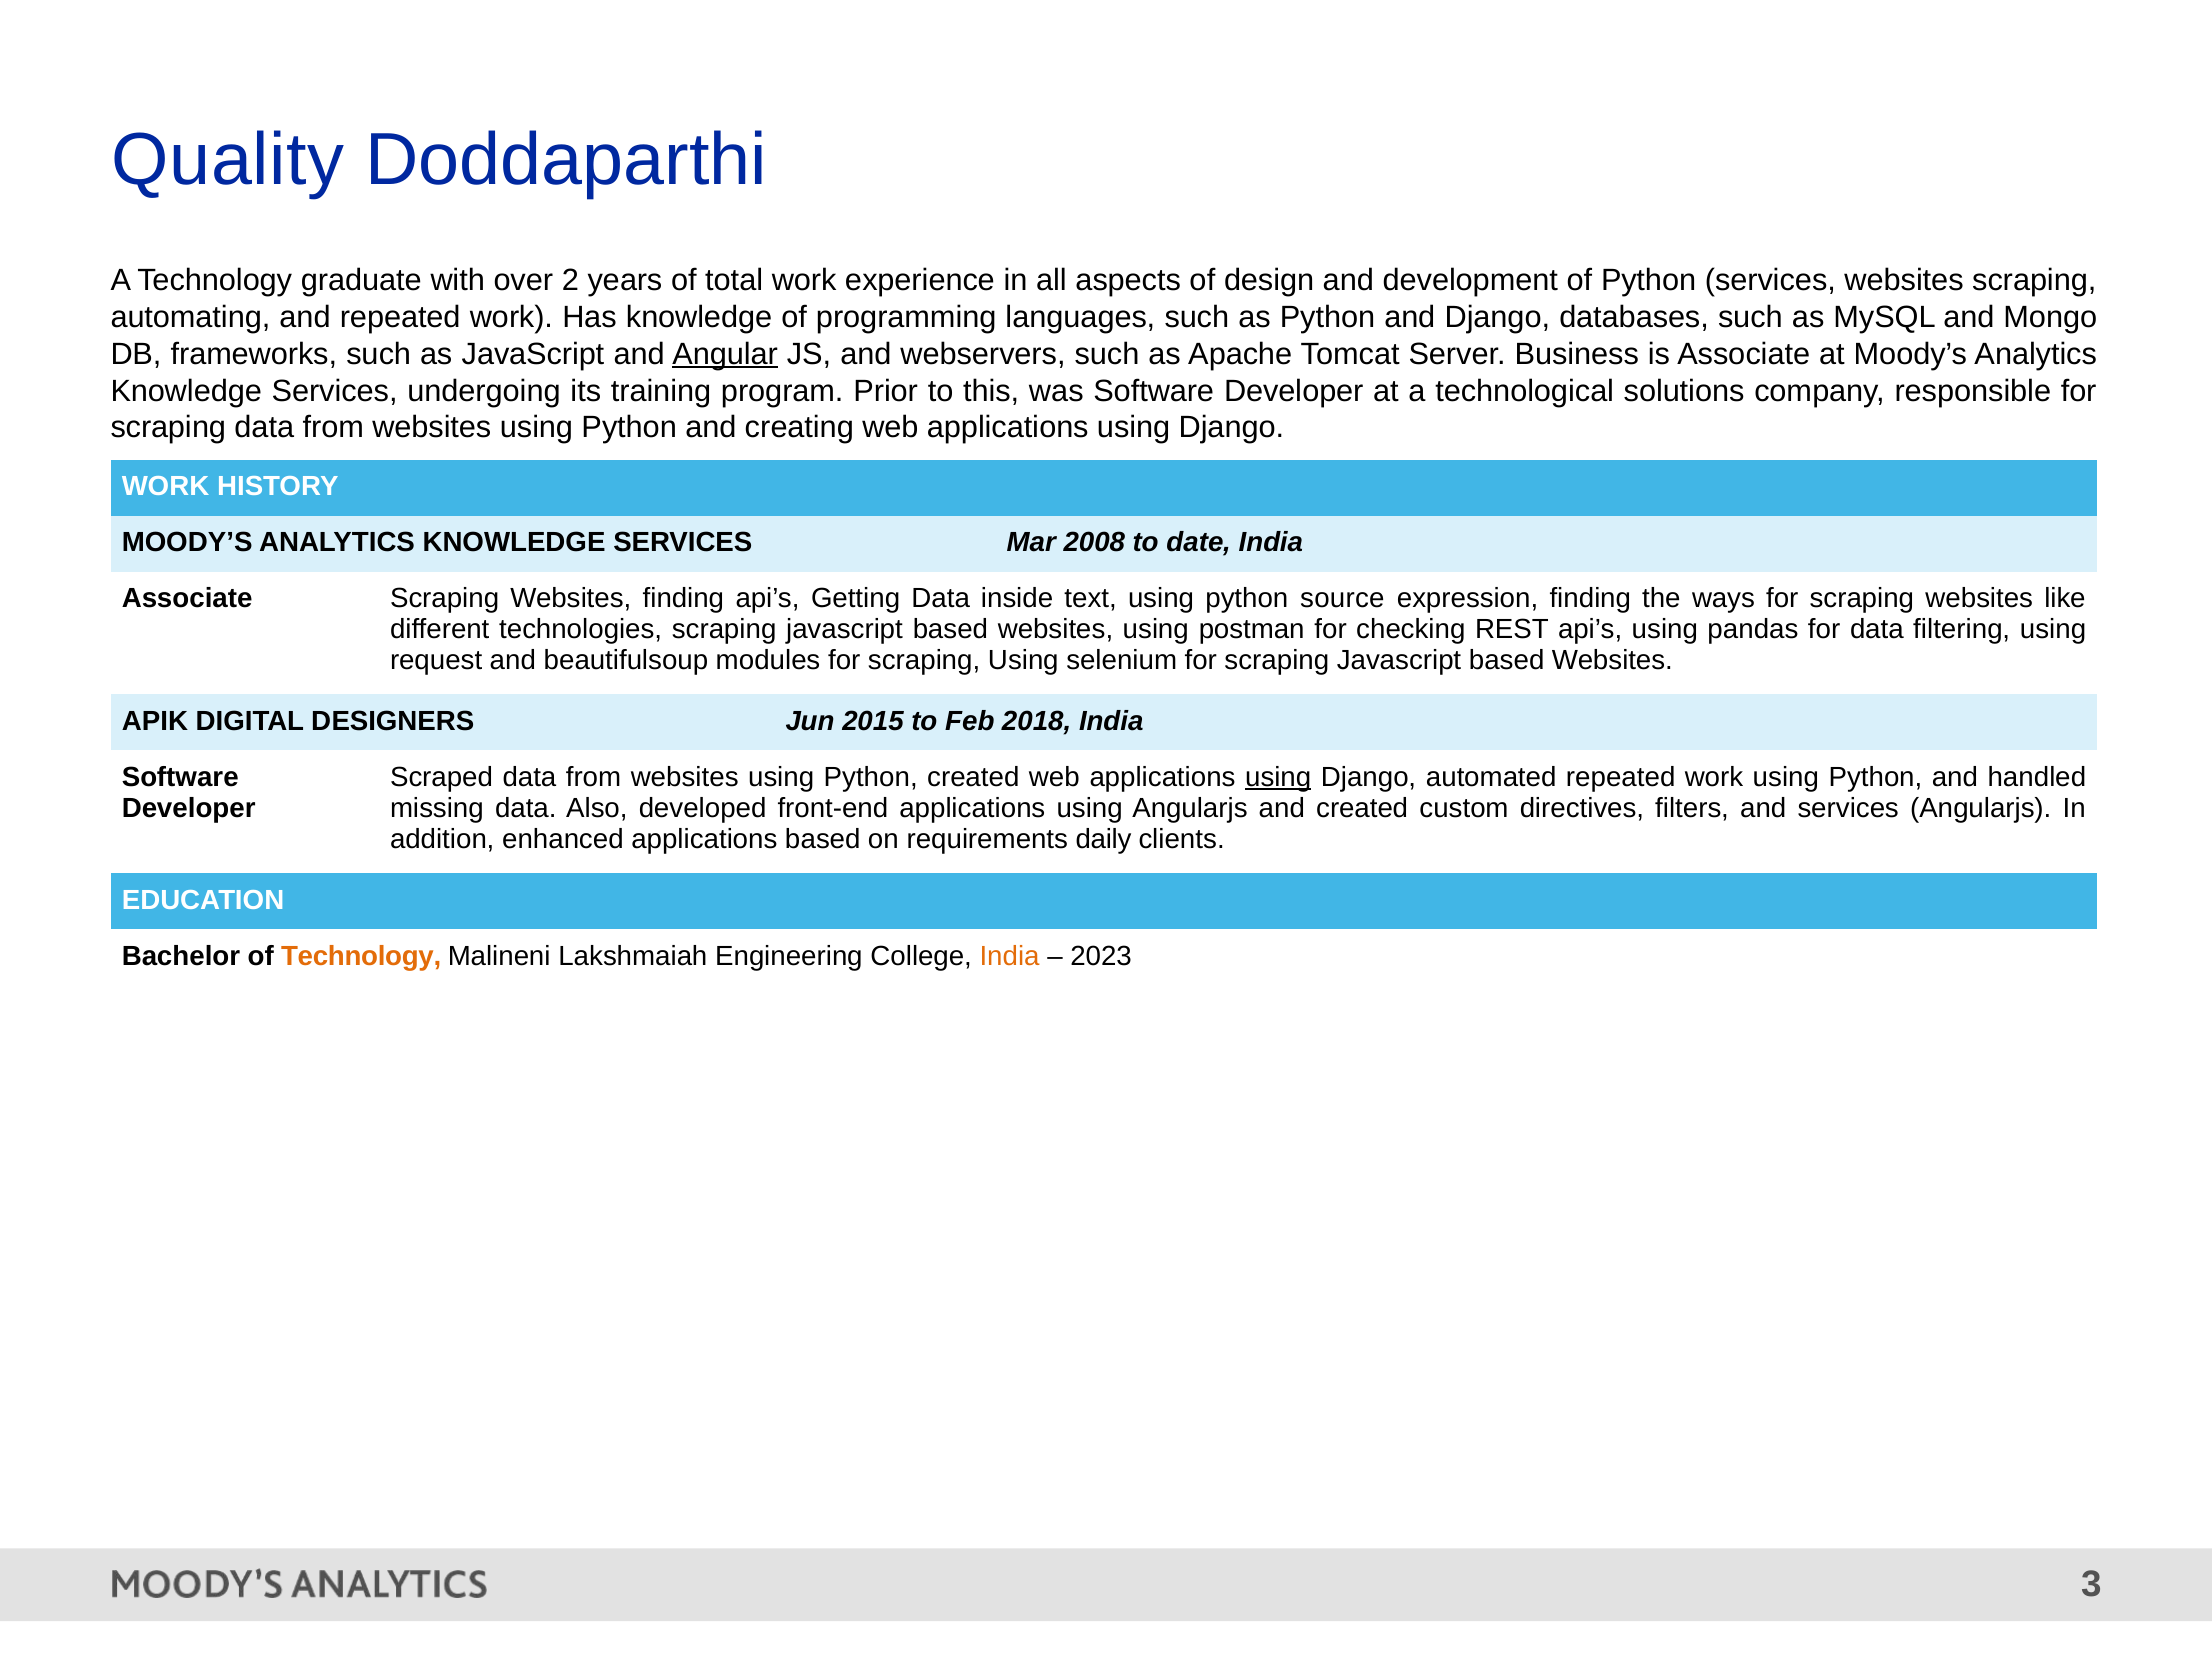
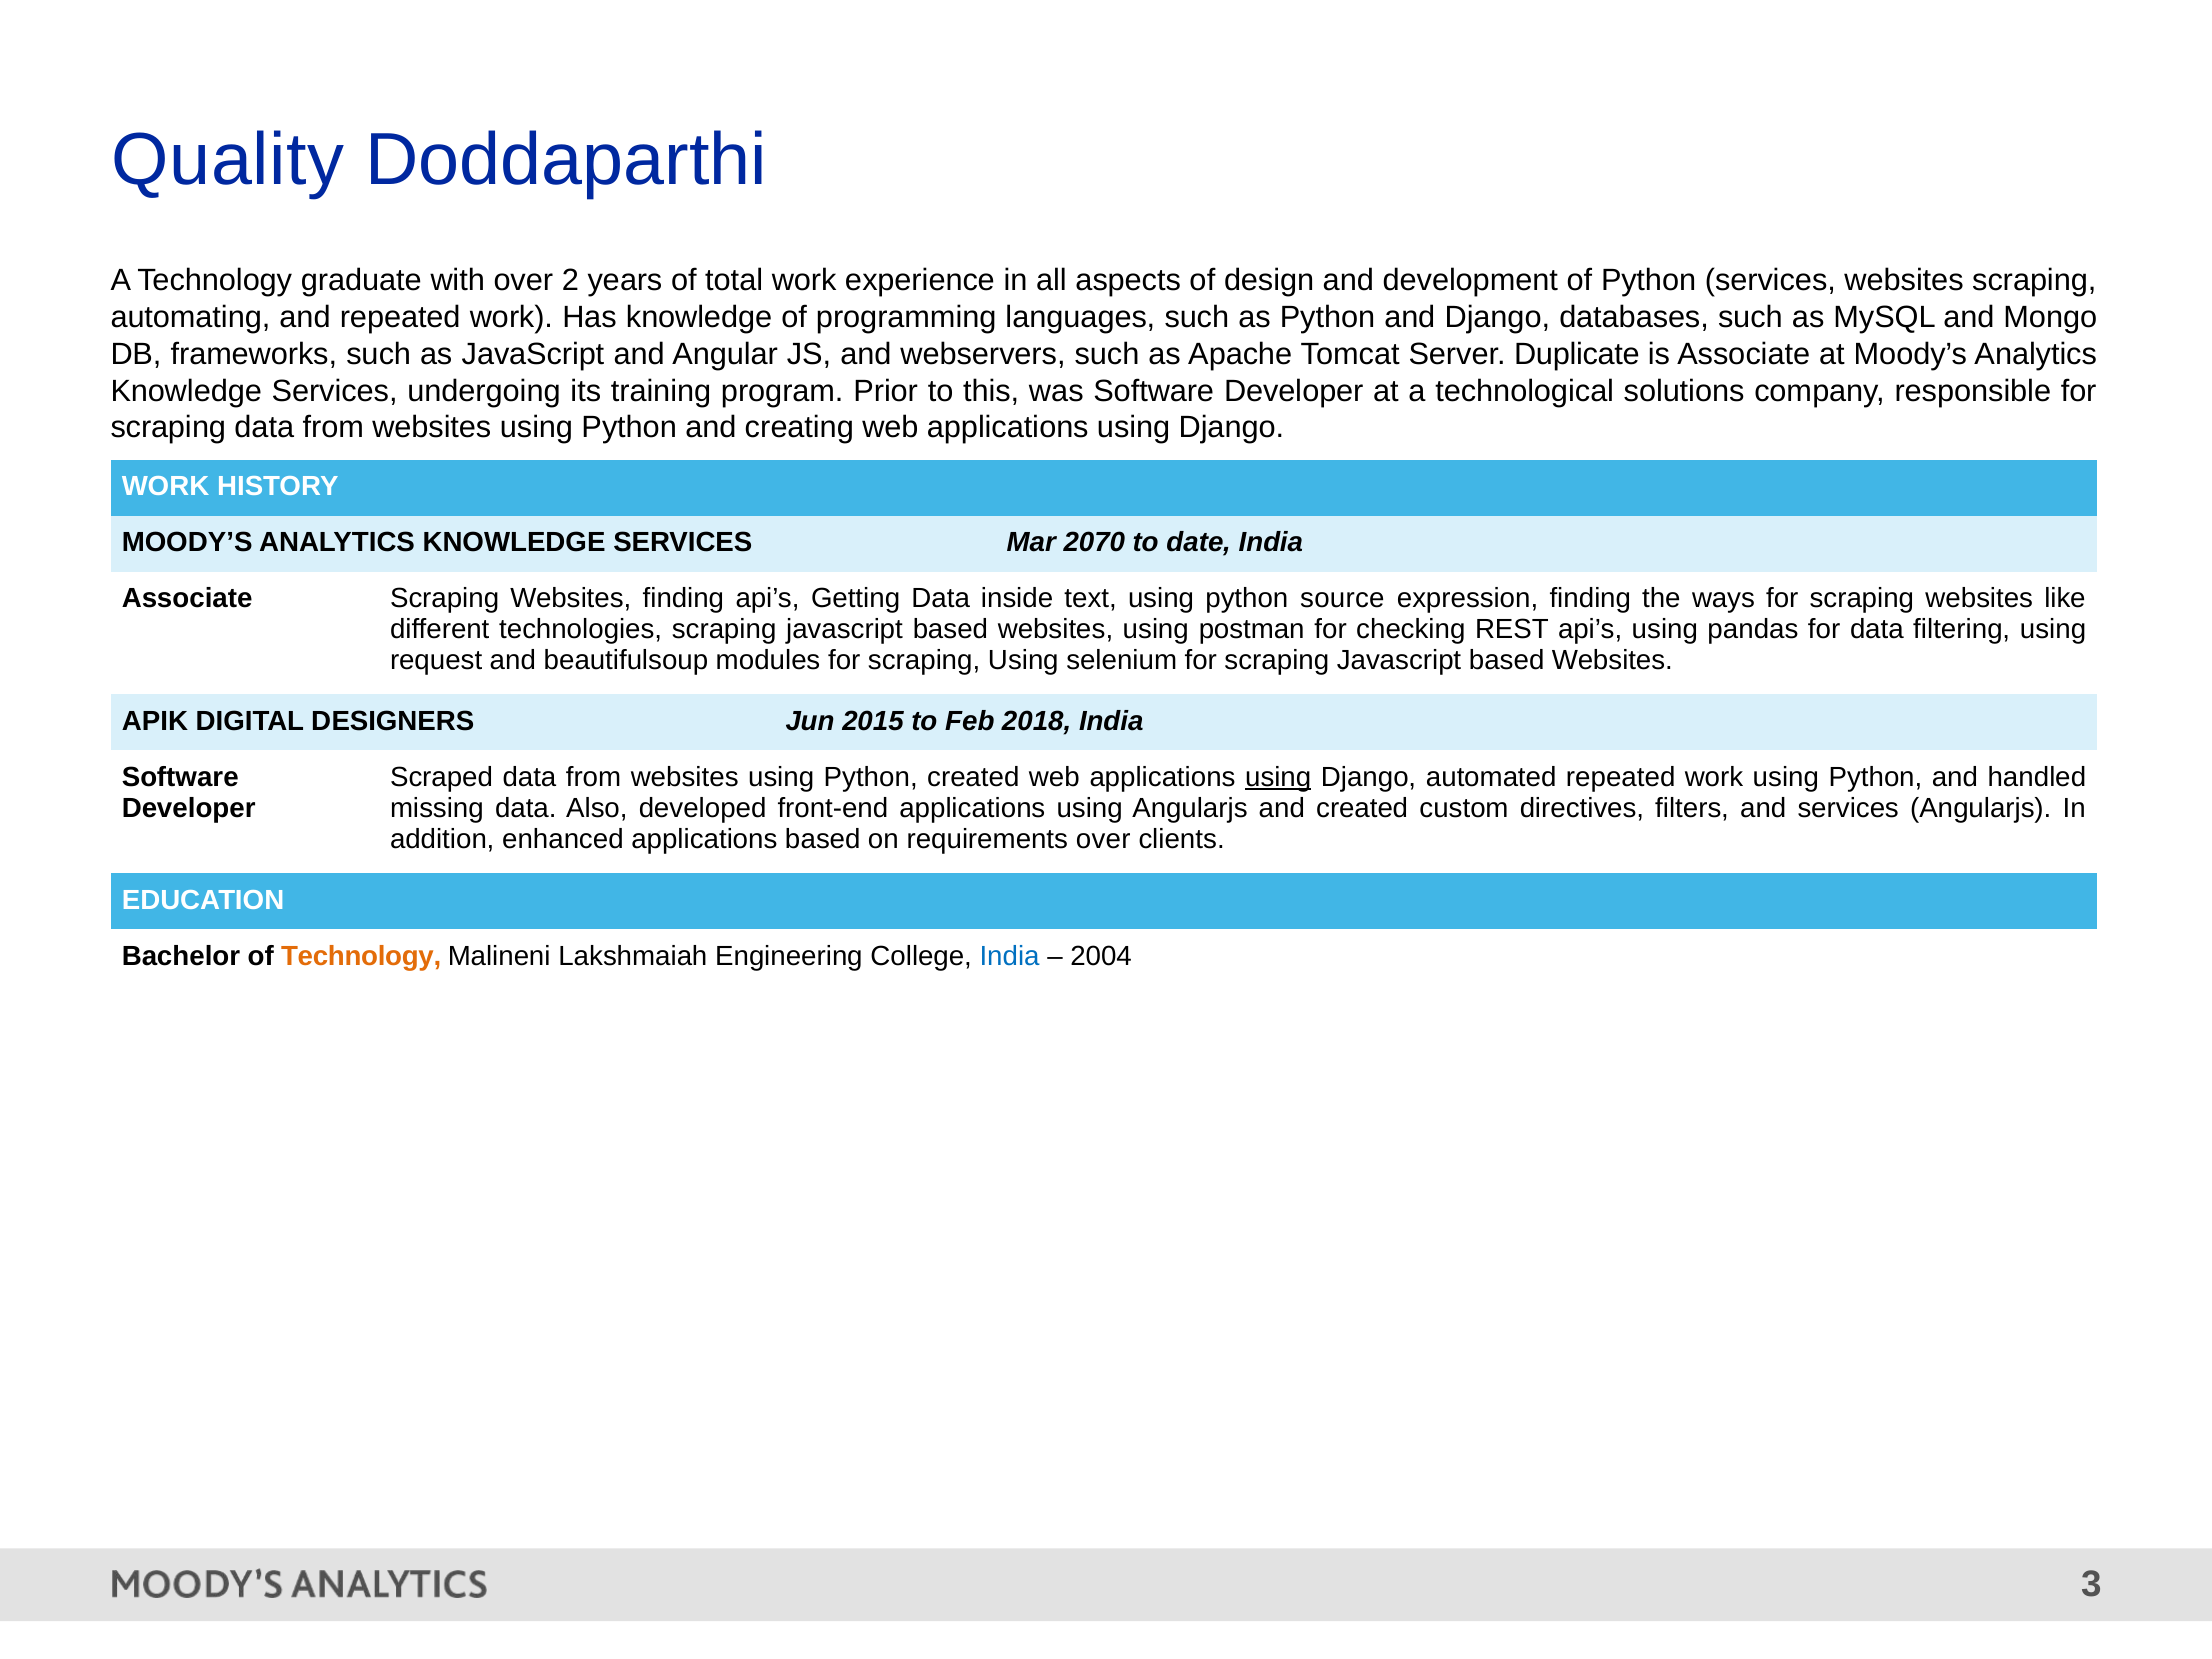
Angular underline: present -> none (725, 354)
Business: Business -> Duplicate (1577, 354)
2008: 2008 -> 2070 (1094, 543)
requirements daily: daily -> over (1103, 839)
India colour: orange -> blue (1010, 956)
2023: 2023 -> 2004 (1101, 956)
